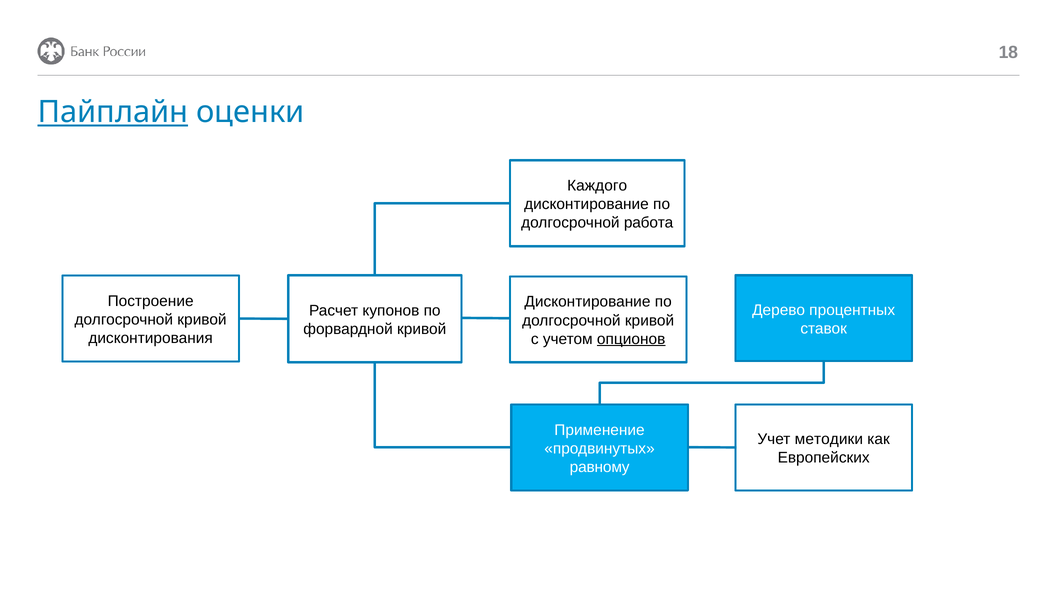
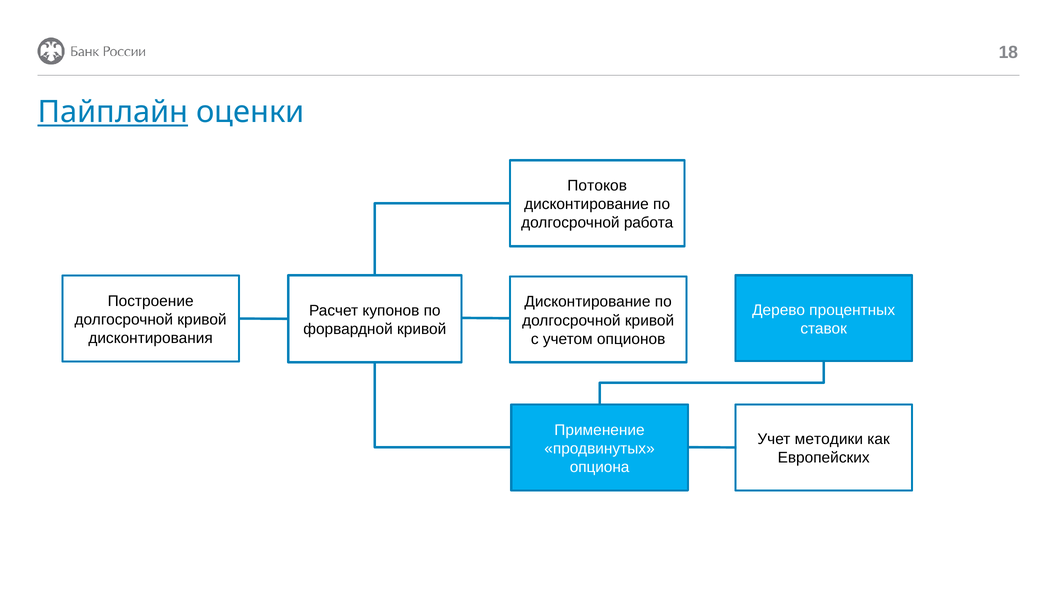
Каждого: Каждого -> Потоков (597, 186)
опционов underline: present -> none (631, 339)
равному: равному -> опциона (600, 467)
